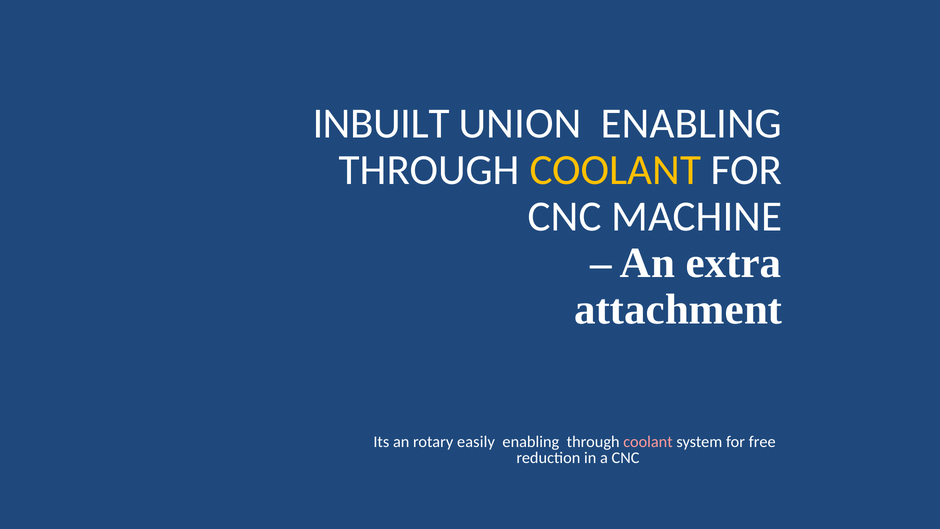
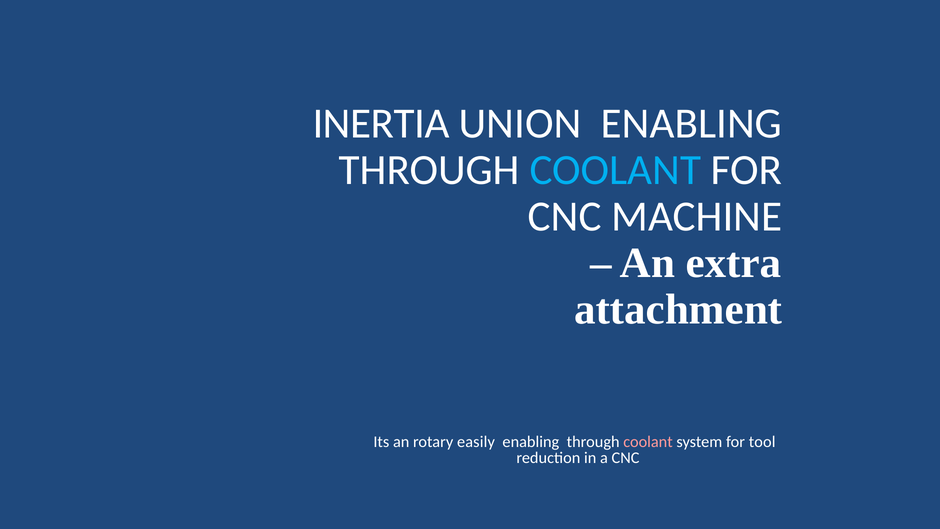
INBUILT: INBUILT -> INERTIA (381, 123)
COOLANT colour: yellow -> light blue (615, 170)
free: free -> tool (762, 442)
